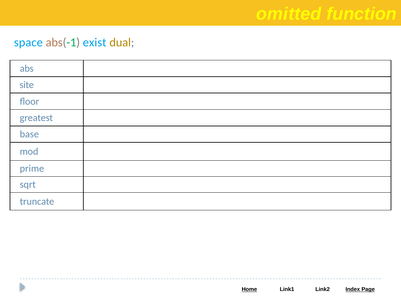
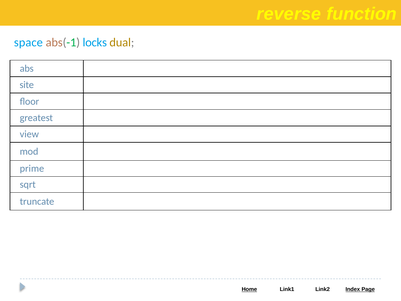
omitted: omitted -> reverse (289, 14)
exist: exist -> locks (95, 43)
base: base -> view (29, 134)
